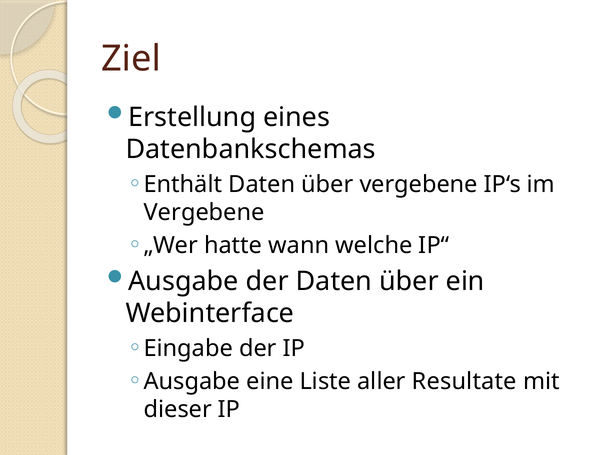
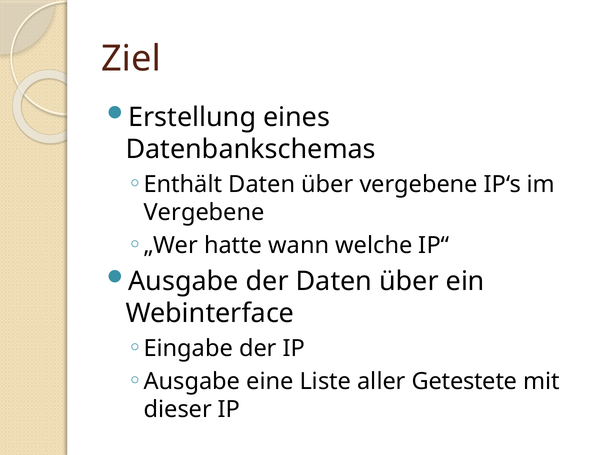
Resultate: Resultate -> Getestete (464, 381)
